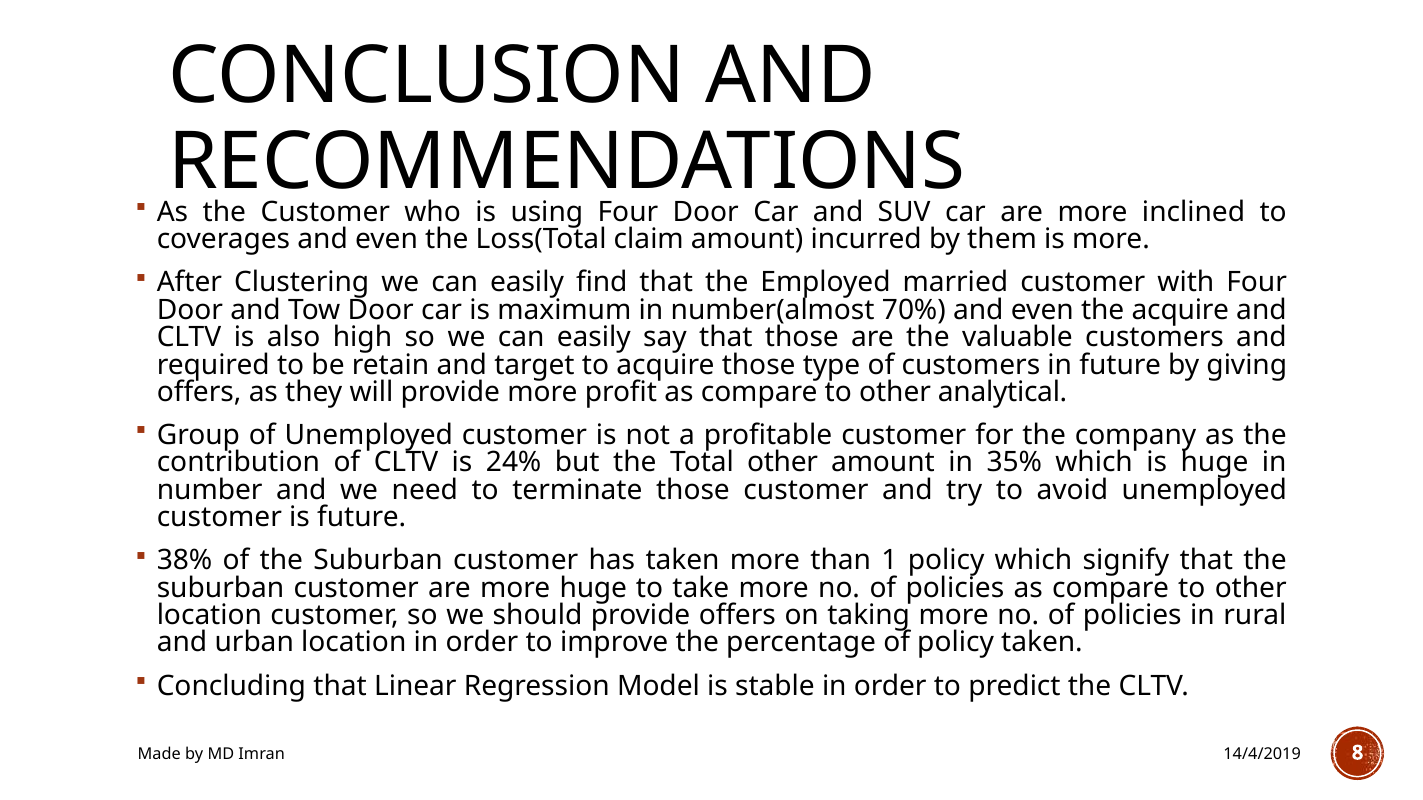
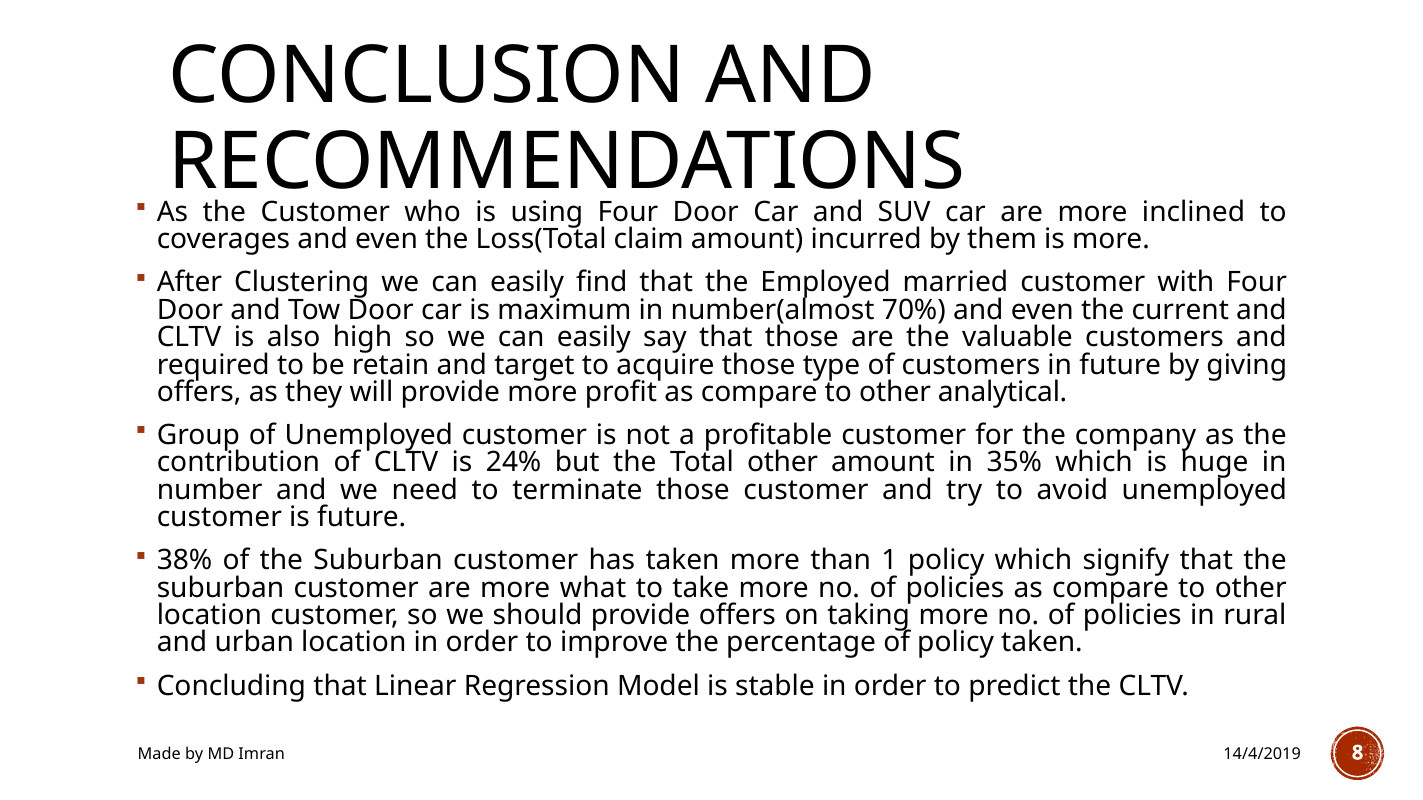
the acquire: acquire -> current (1180, 310)
more huge: huge -> what (593, 588)
